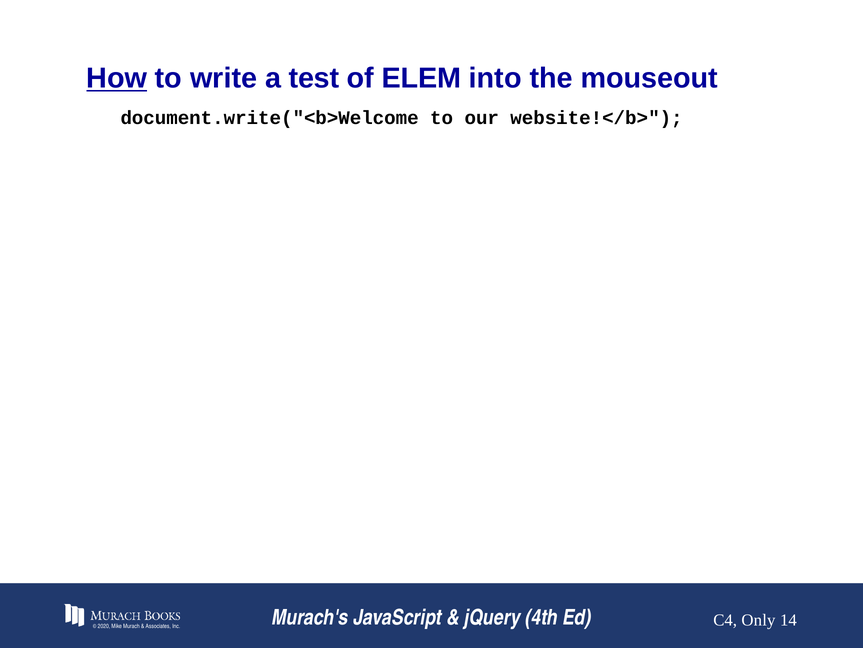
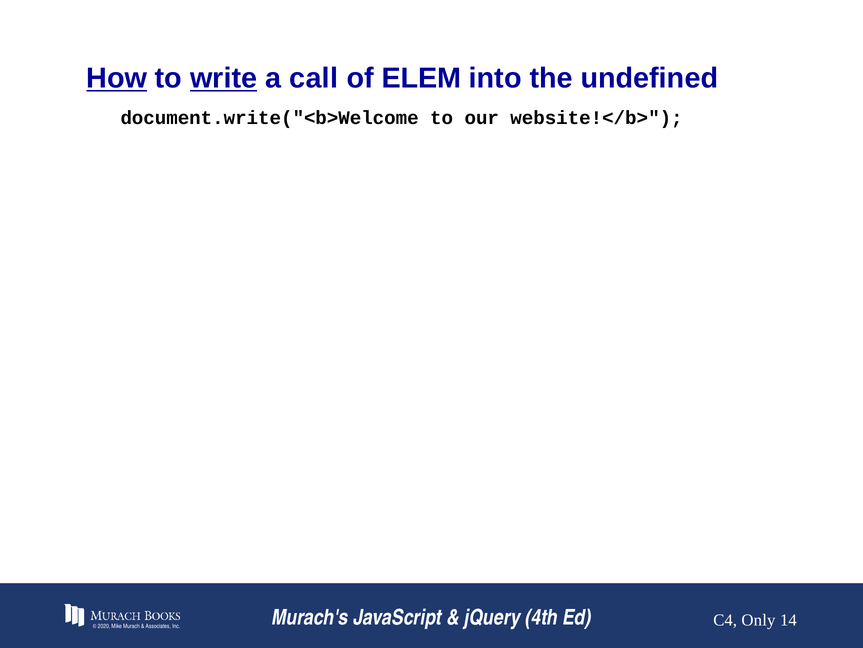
write underline: none -> present (224, 78)
test: test -> call (314, 78)
mouseout: mouseout -> undefined (649, 78)
